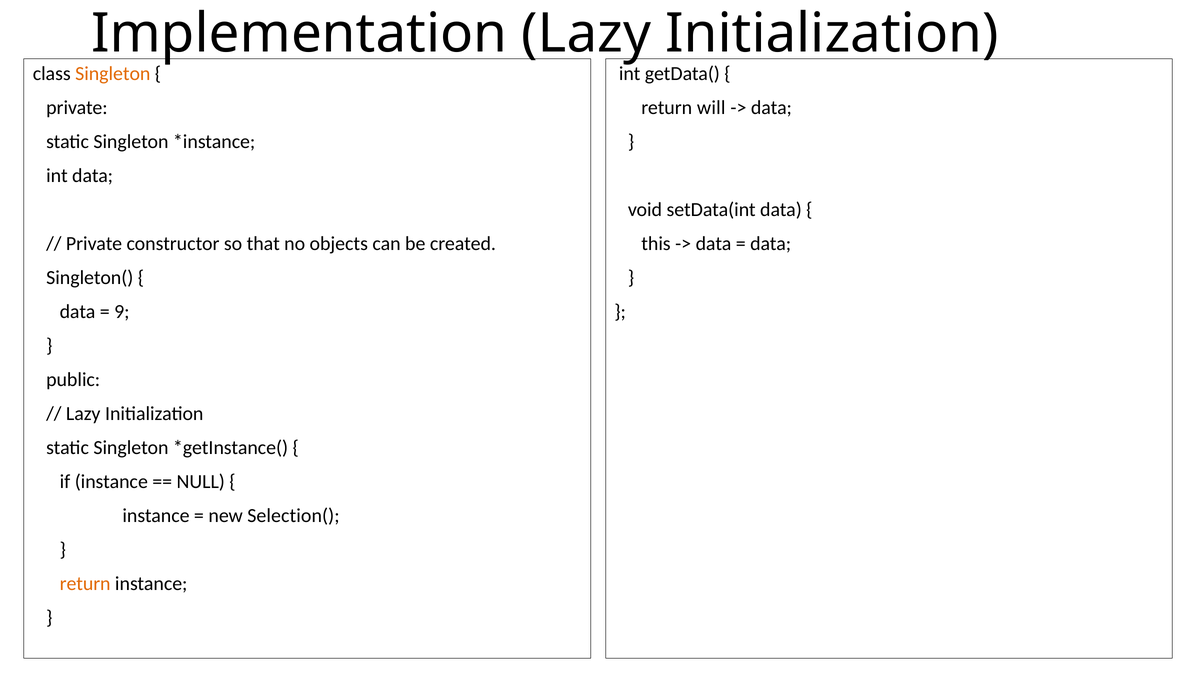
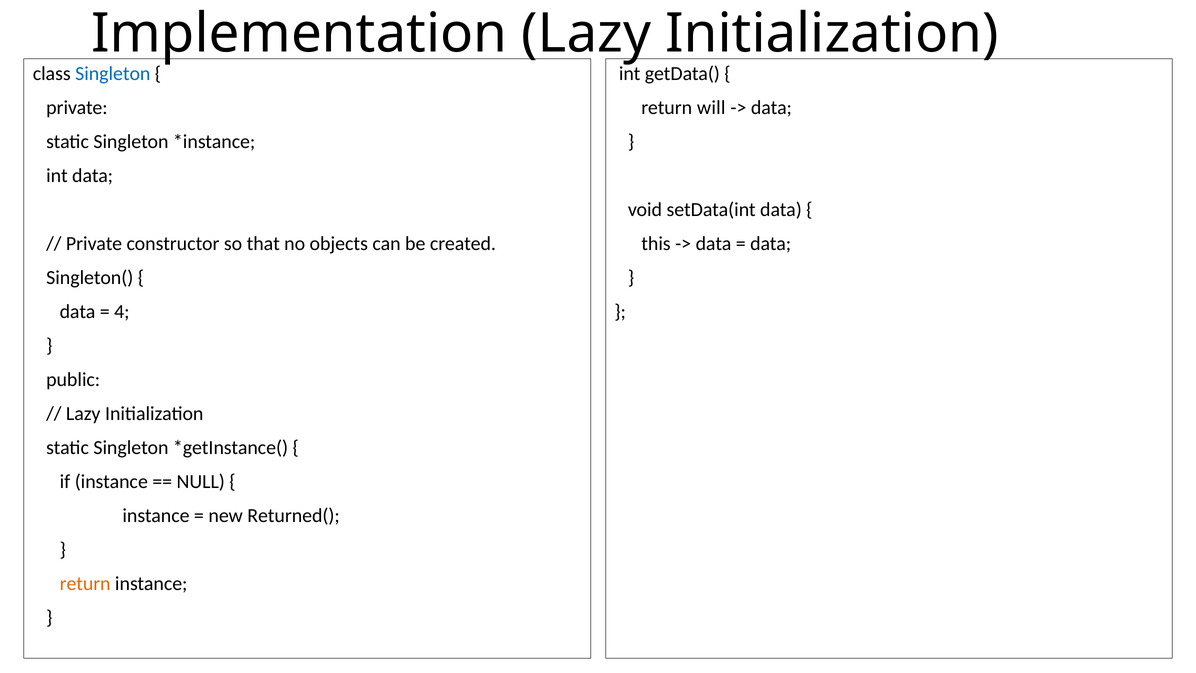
Singleton colour: orange -> blue (113, 74)
9: 9 -> 4 (122, 312)
Selection(: Selection( -> Returned( (294, 515)
